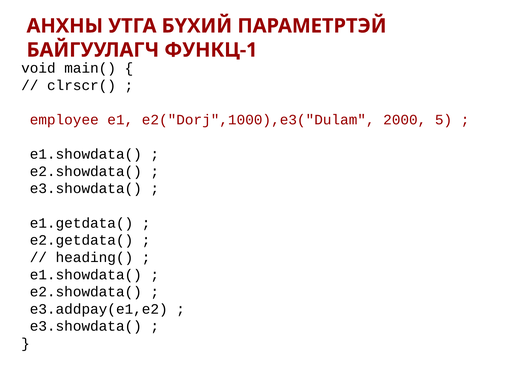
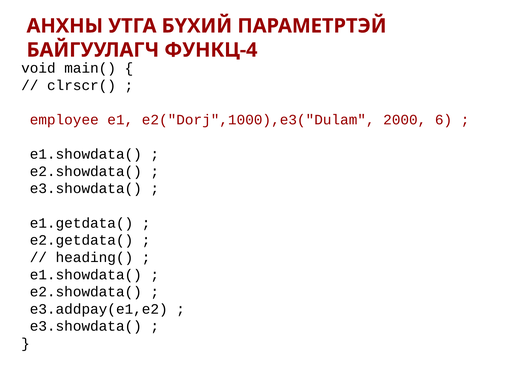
ФУНКЦ-1: ФУНКЦ-1 -> ФУНКЦ-4 (211, 50)
5: 5 -> 6 (444, 120)
